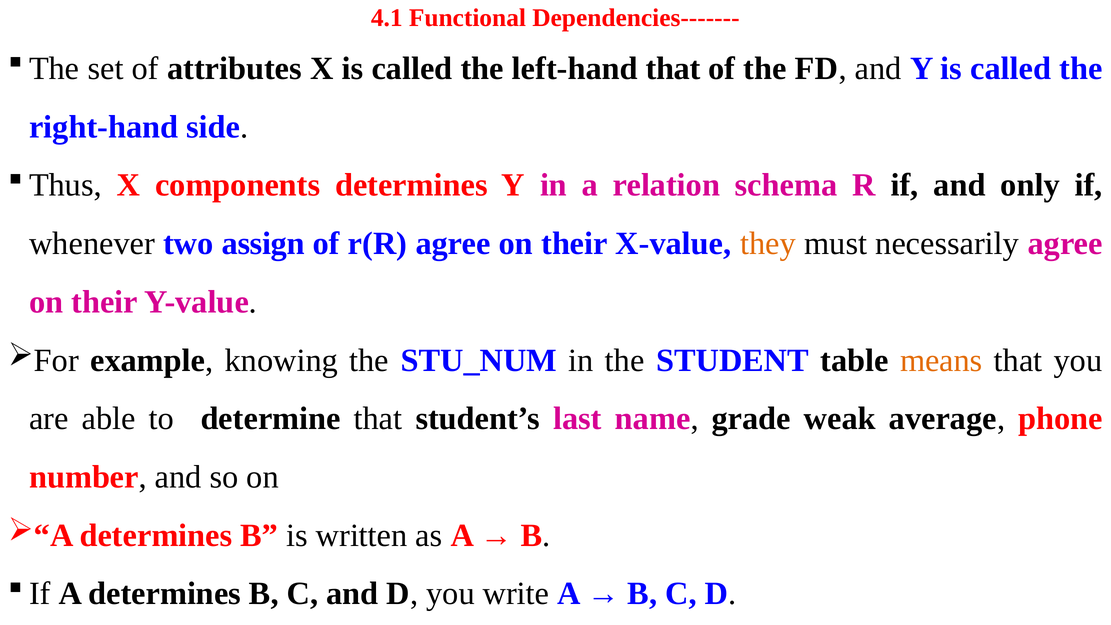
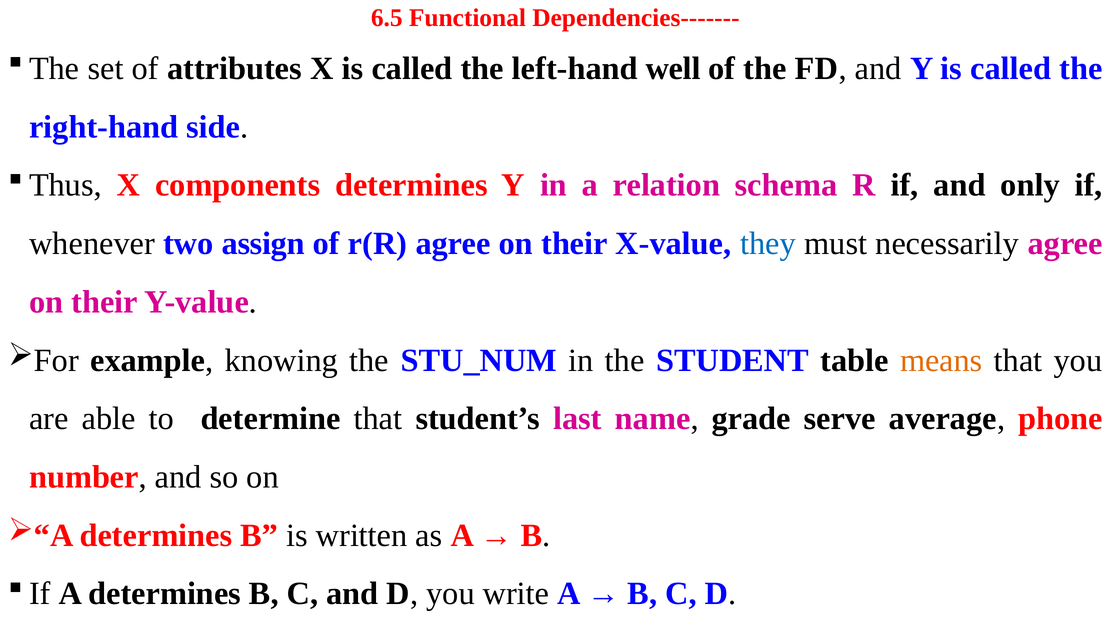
4.1: 4.1 -> 6.5 (387, 18)
left-hand that: that -> well (673, 68)
they colour: orange -> blue (768, 244)
weak: weak -> serve (840, 419)
